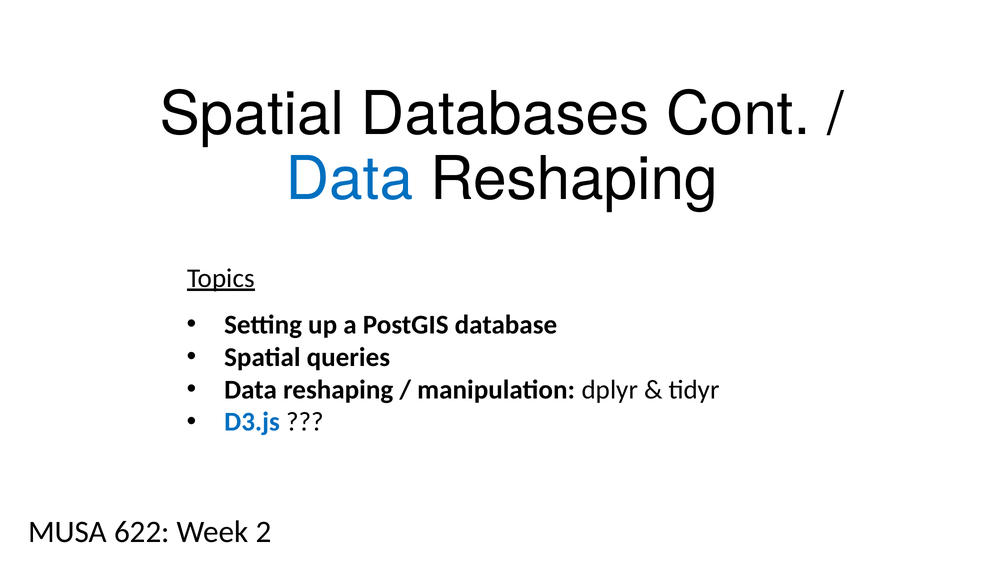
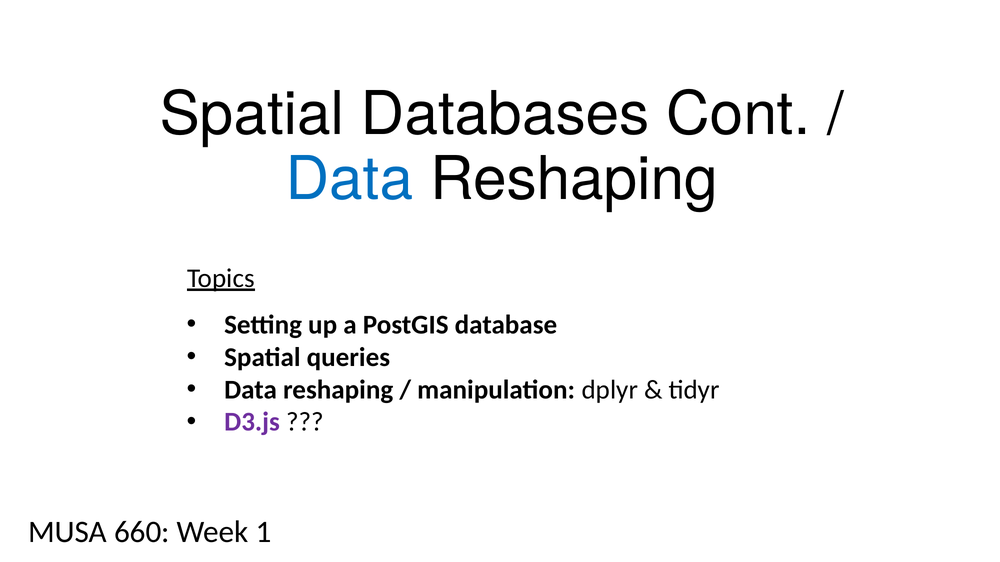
D3.js colour: blue -> purple (252, 422)
622: 622 -> 660 (142, 532)
2: 2 -> 1 (264, 532)
